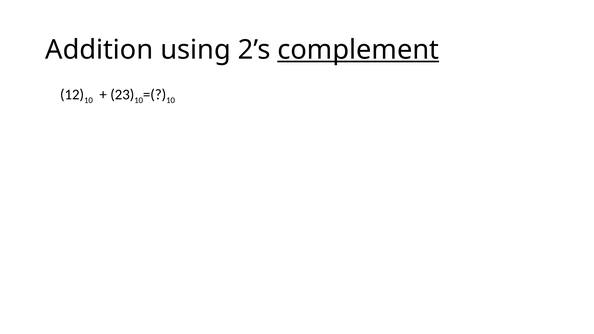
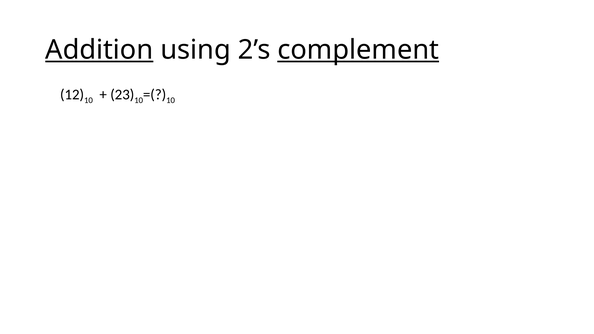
Addition underline: none -> present (99, 50)
